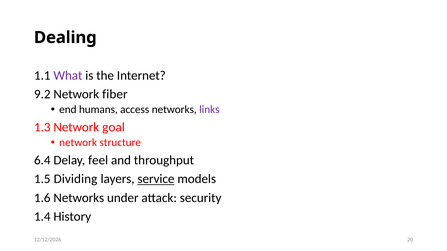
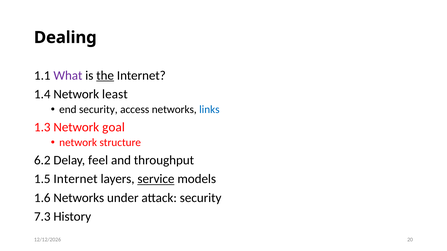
the underline: none -> present (105, 76)
9.2: 9.2 -> 1.4 (42, 94)
fiber: fiber -> least (115, 94)
end humans: humans -> security (98, 110)
links colour: purple -> blue (209, 110)
6.4: 6.4 -> 6.2 (42, 161)
1.5 Dividing: Dividing -> Internet (76, 179)
1.4: 1.4 -> 7.3 (42, 217)
